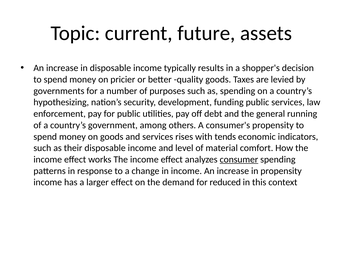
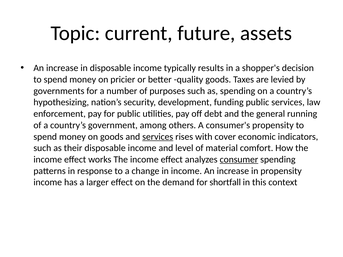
services underline: none -> present (158, 137)
tends: tends -> cover (225, 137)
reduced: reduced -> shortfall (225, 183)
